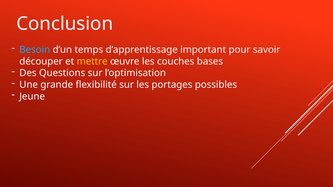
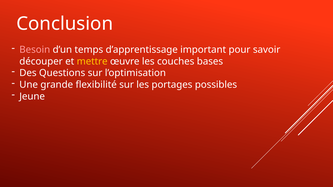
Besoin colour: light blue -> pink (35, 50)
